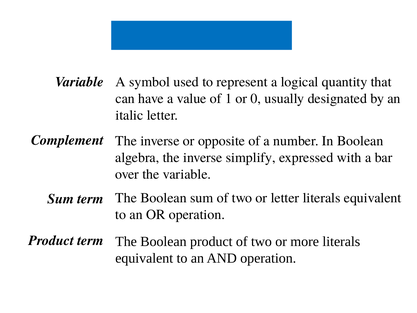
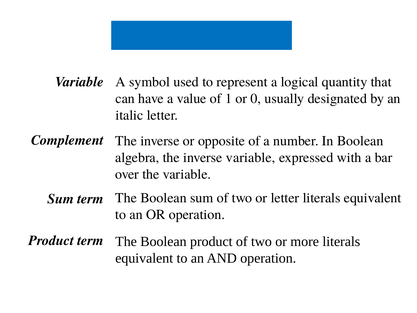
inverse simplify: simplify -> variable (251, 157)
